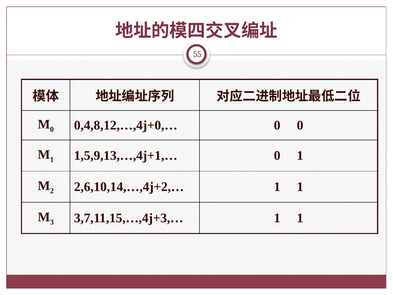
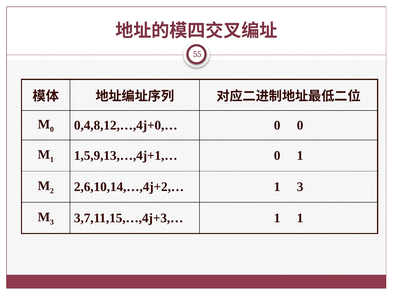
2,6,10,14,…,4j+2,… 1 1: 1 -> 3 (300, 187)
